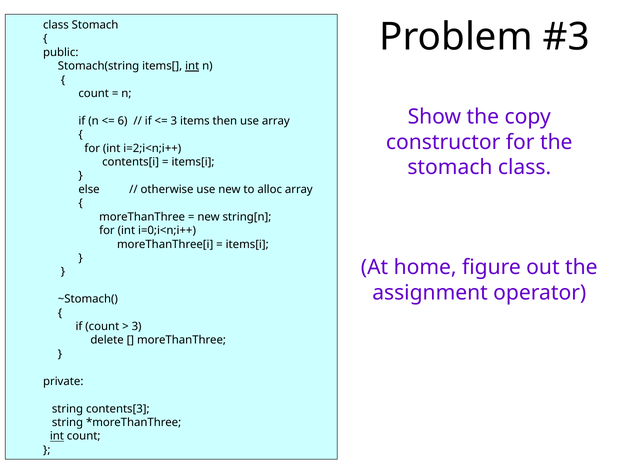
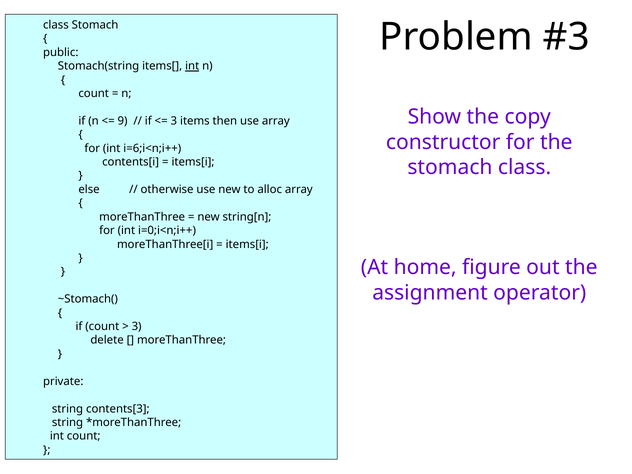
6: 6 -> 9 (123, 121)
i=2;i<n;i++: i=2;i<n;i++ -> i=6;i<n;i++ (152, 148)
int underline: present -> none (57, 436)
